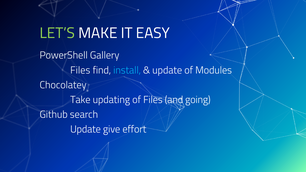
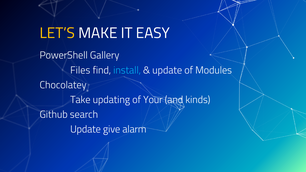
LET’S colour: light green -> yellow (57, 33)
of Files: Files -> Your (153, 100)
going: going -> kinds (198, 100)
effort: effort -> alarm (134, 129)
